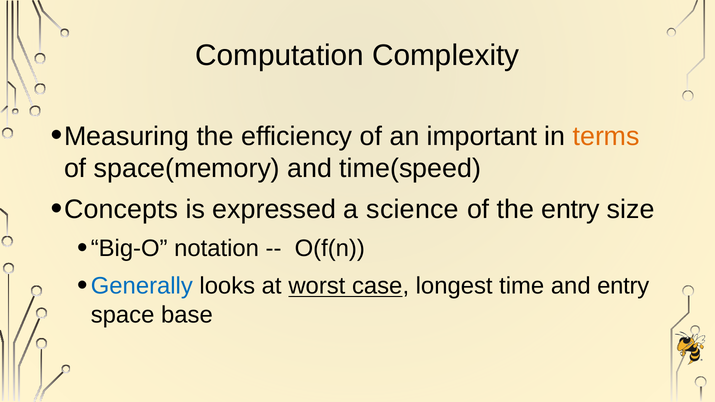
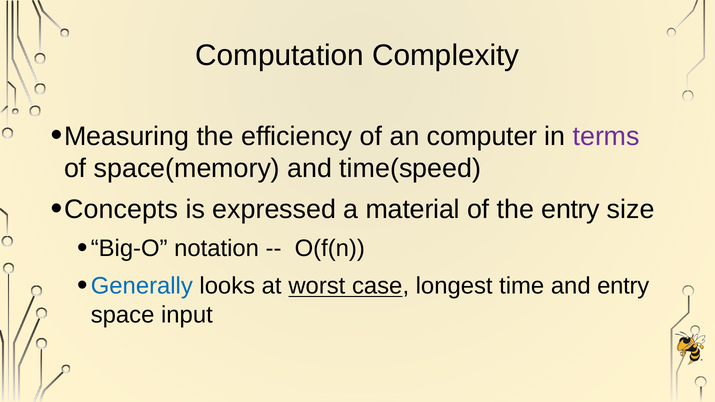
important: important -> computer (482, 136)
terms colour: orange -> purple (606, 136)
science: science -> material (413, 210)
base: base -> input (187, 315)
